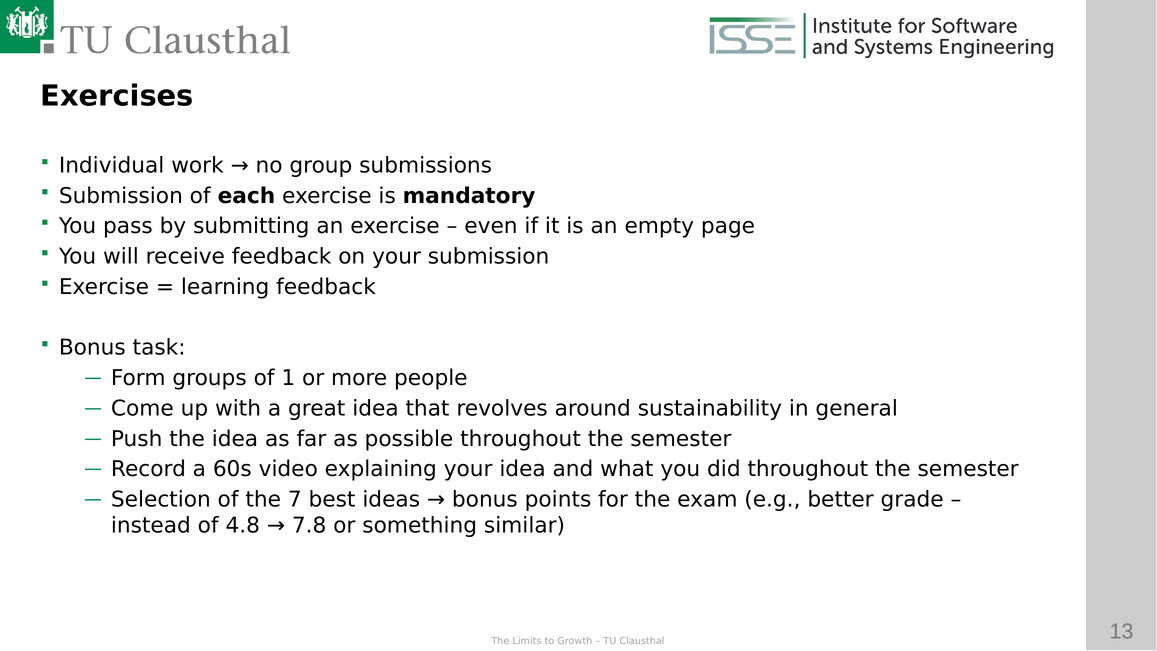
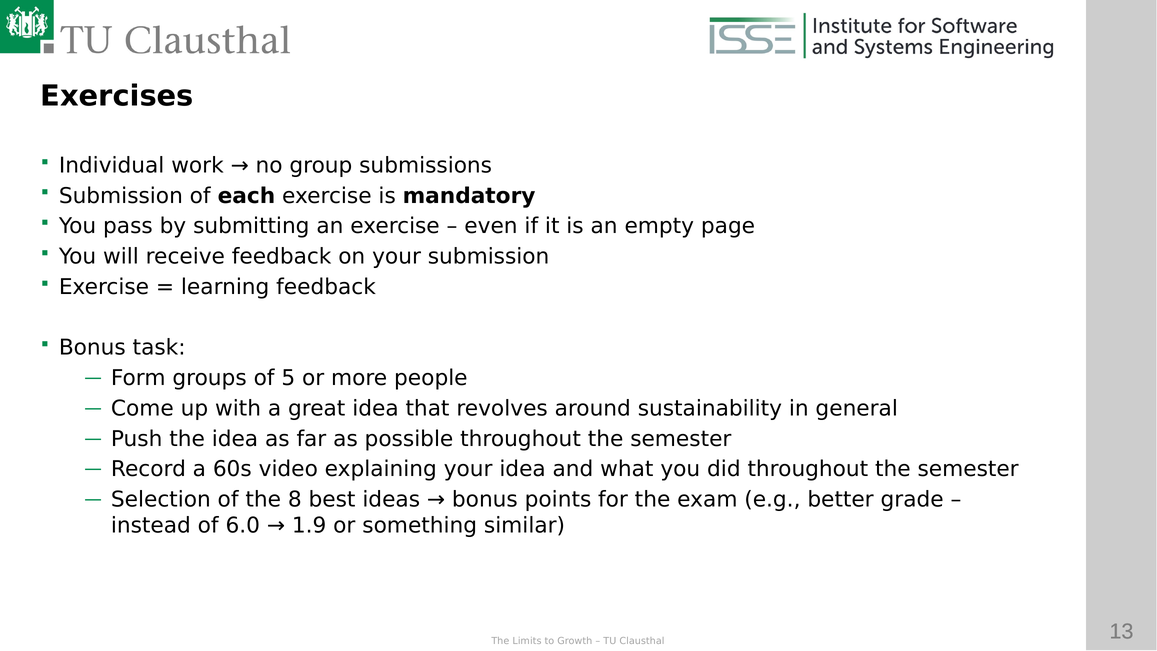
1: 1 -> 5 (288, 378)
7: 7 -> 8 (295, 500)
4.8: 4.8 -> 6.0 (243, 526)
7.8: 7.8 -> 1.9 (309, 526)
